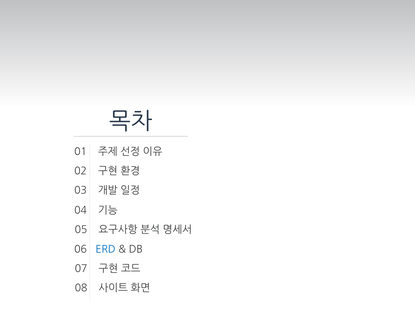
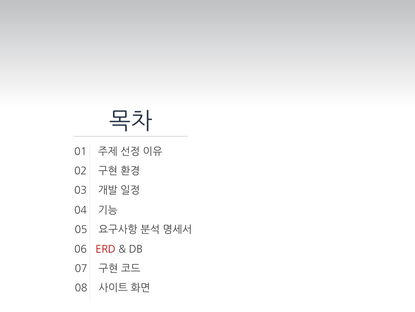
ERD colour: blue -> red (106, 249)
